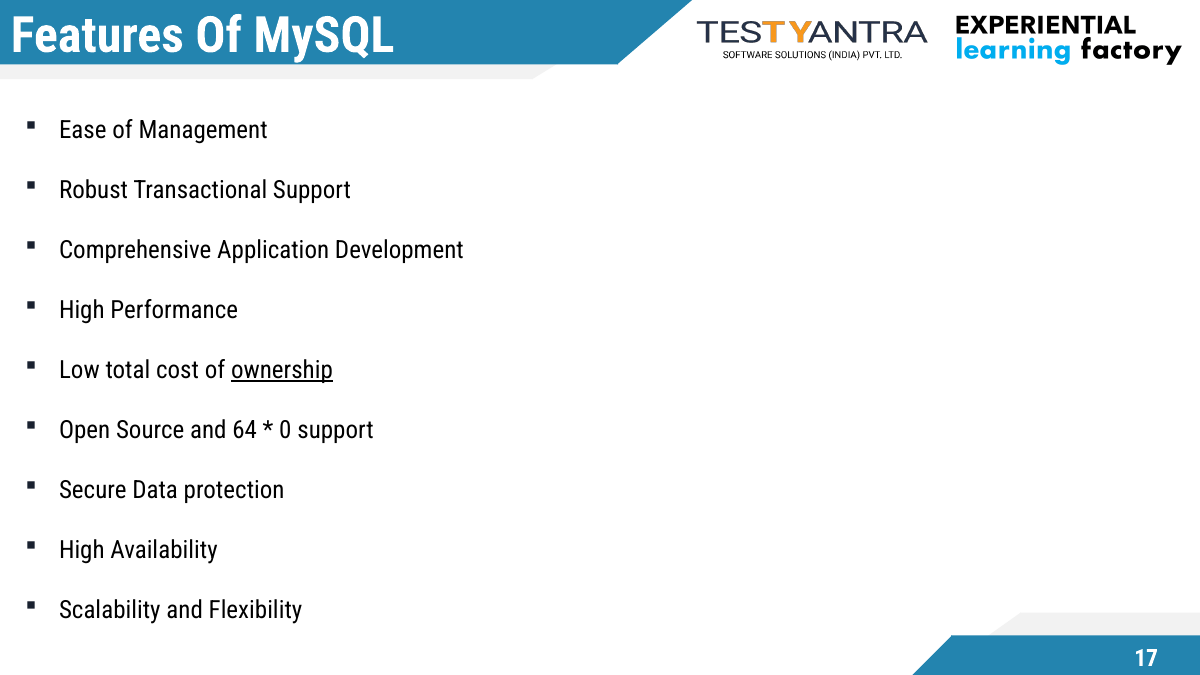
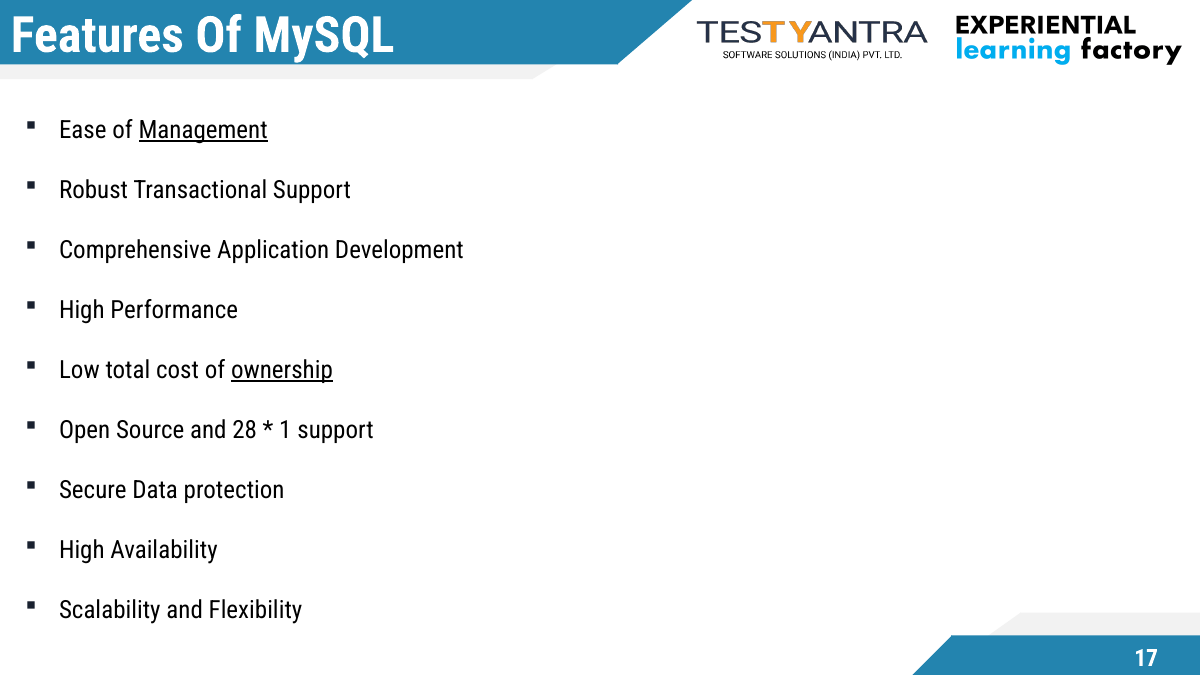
Management underline: none -> present (203, 130)
64: 64 -> 28 (245, 430)
0: 0 -> 1 (285, 430)
